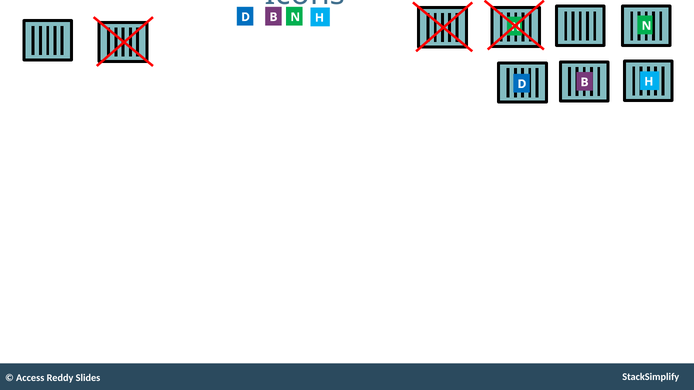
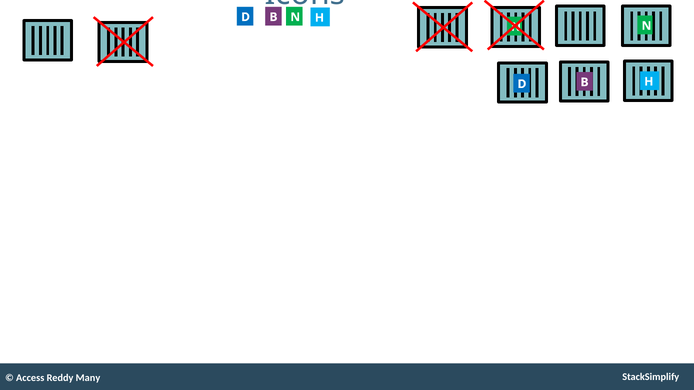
Slides: Slides -> Many (88, 378)
